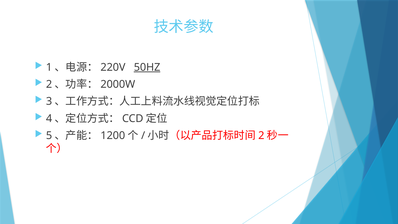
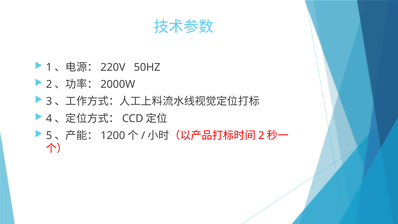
50HZ underline: present -> none (147, 67)
